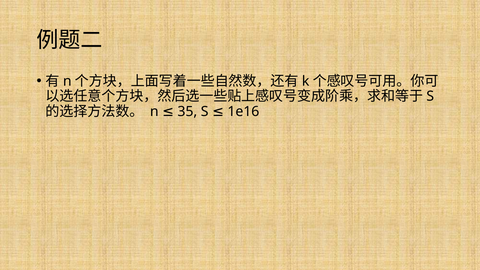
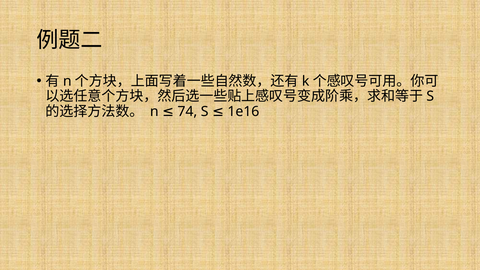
35: 35 -> 74 (187, 111)
